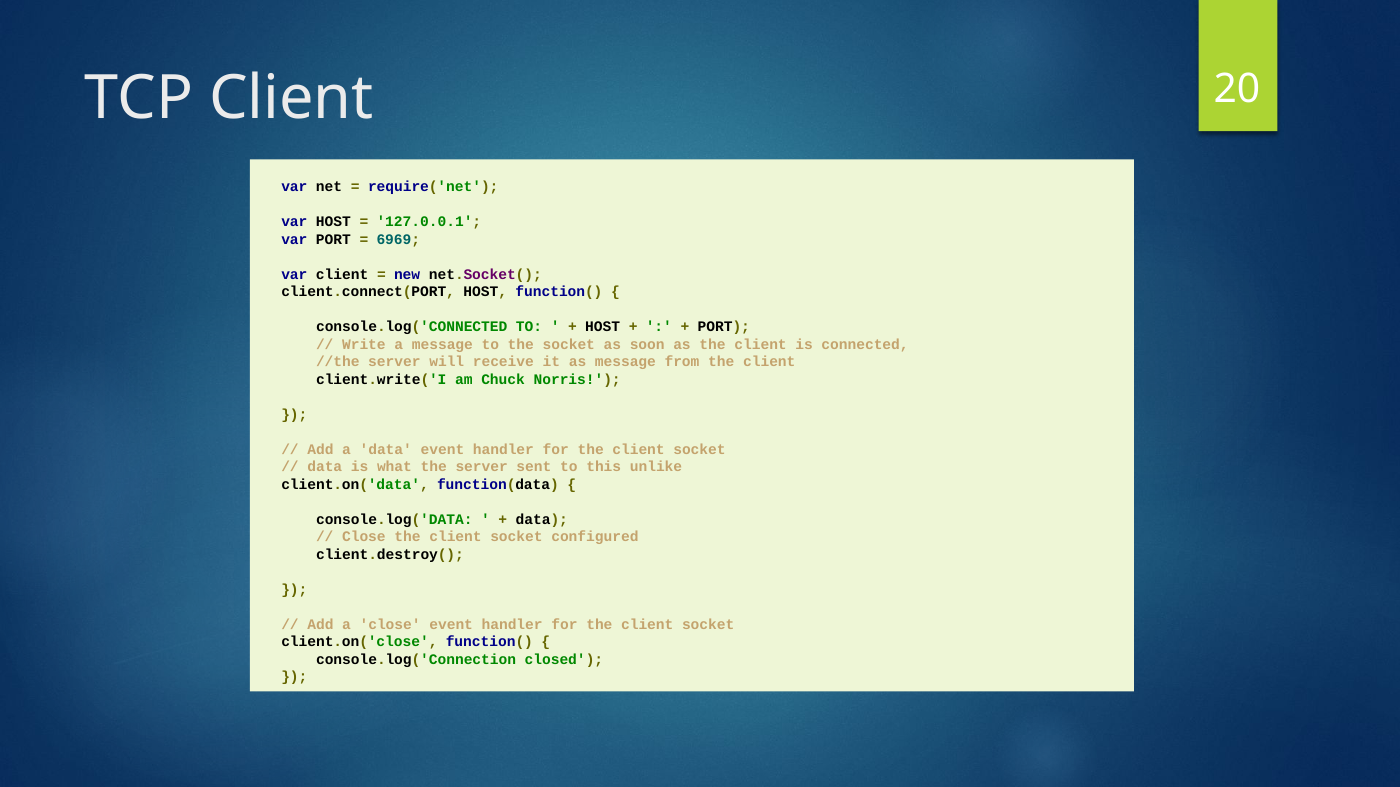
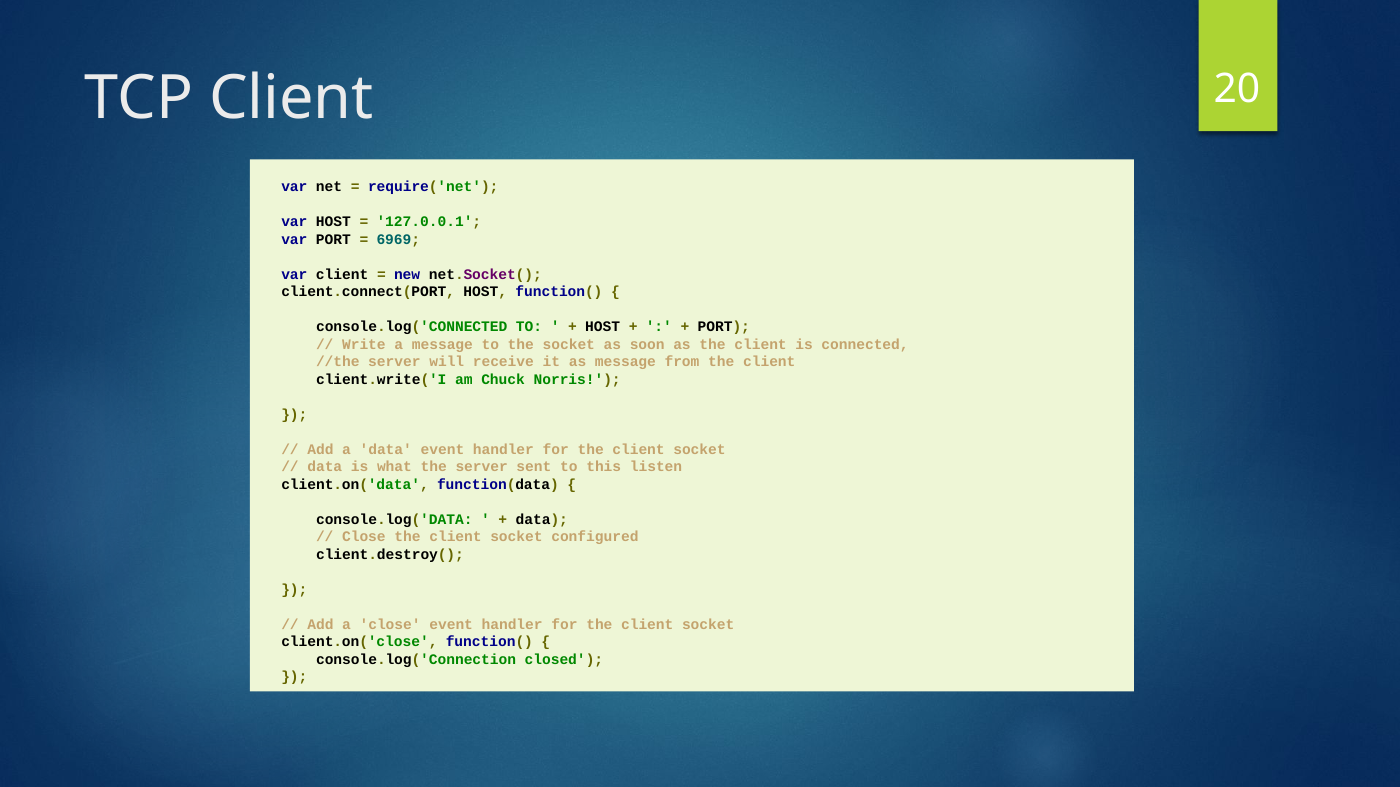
unlike: unlike -> listen (656, 467)
